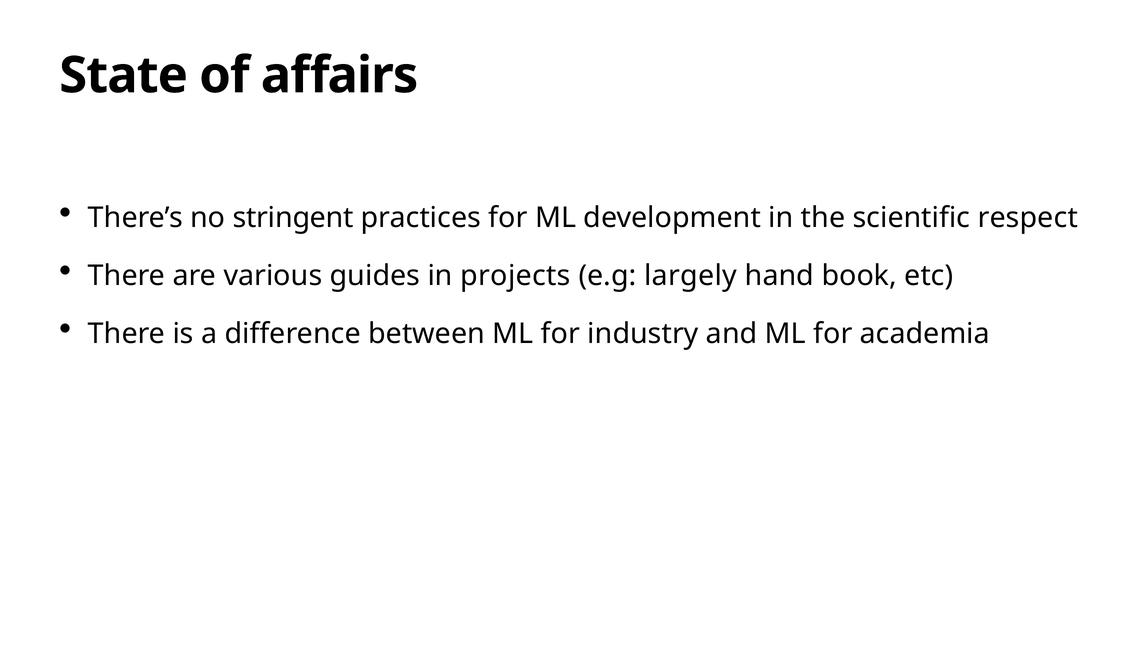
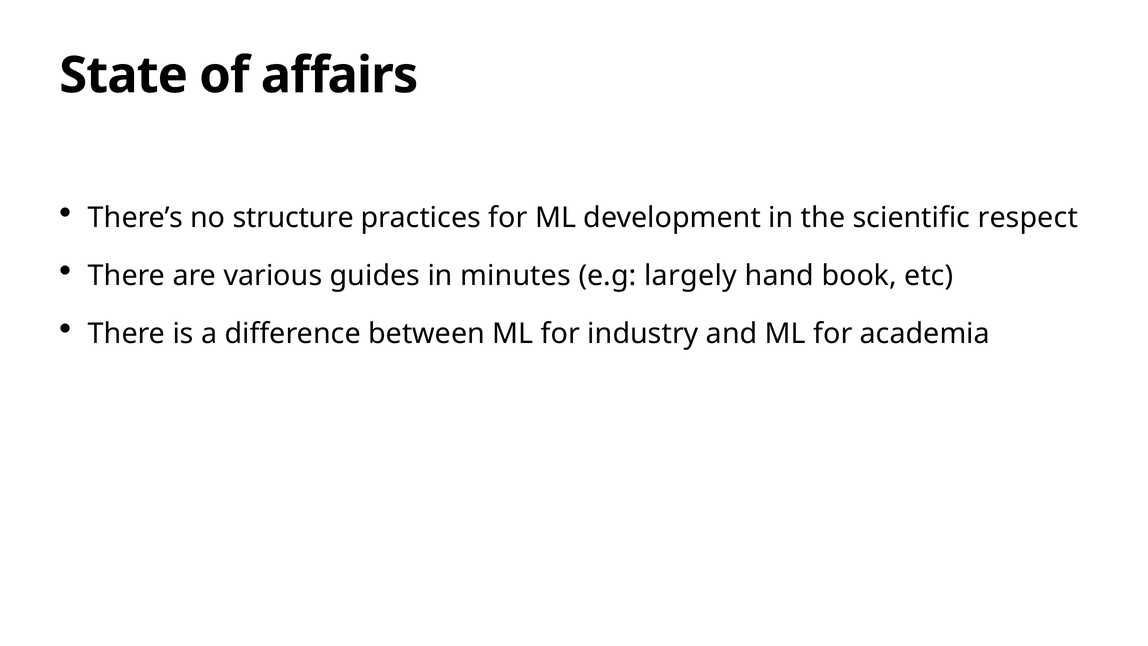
stringent: stringent -> structure (293, 218)
projects: projects -> minutes (516, 276)
